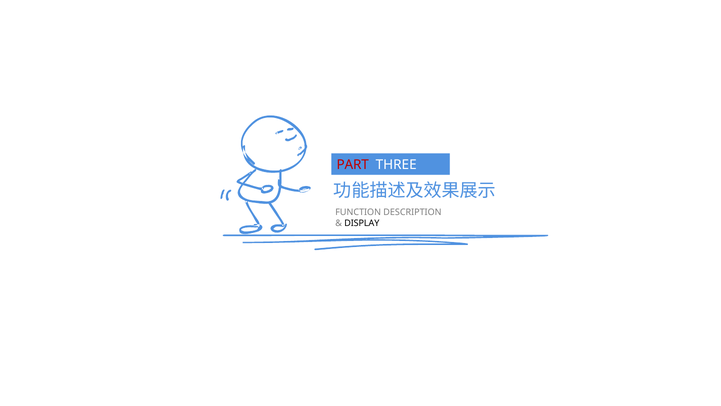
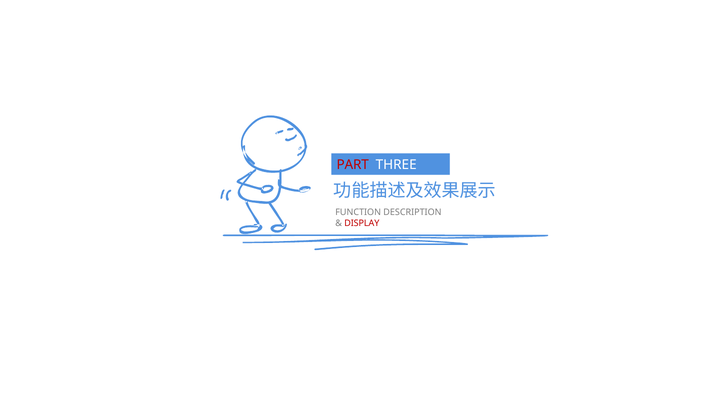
DISPLAY colour: black -> red (362, 223)
